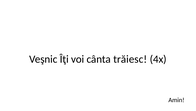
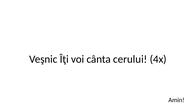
trăiesc: trăiesc -> cerului (130, 59)
